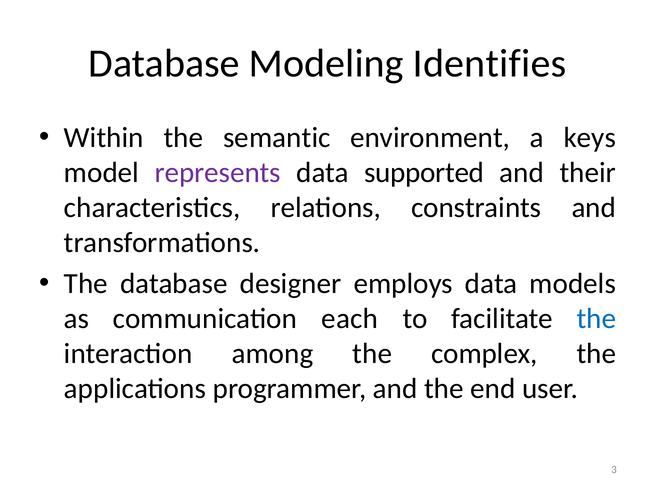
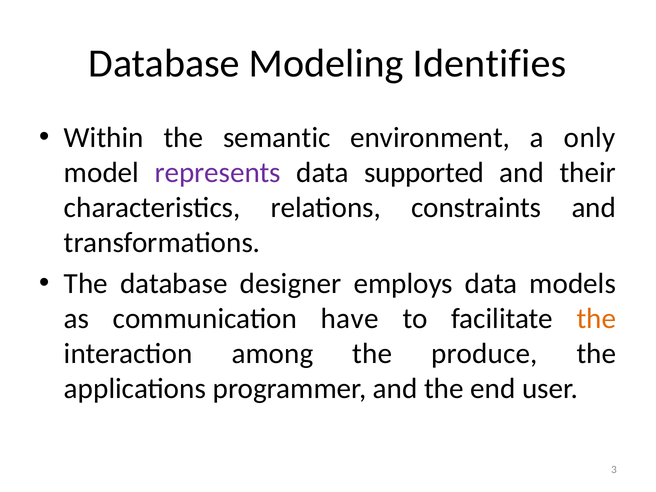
keys: keys -> only (590, 138)
each: each -> have (350, 318)
the colour: blue -> orange (596, 318)
complex: complex -> produce (484, 353)
